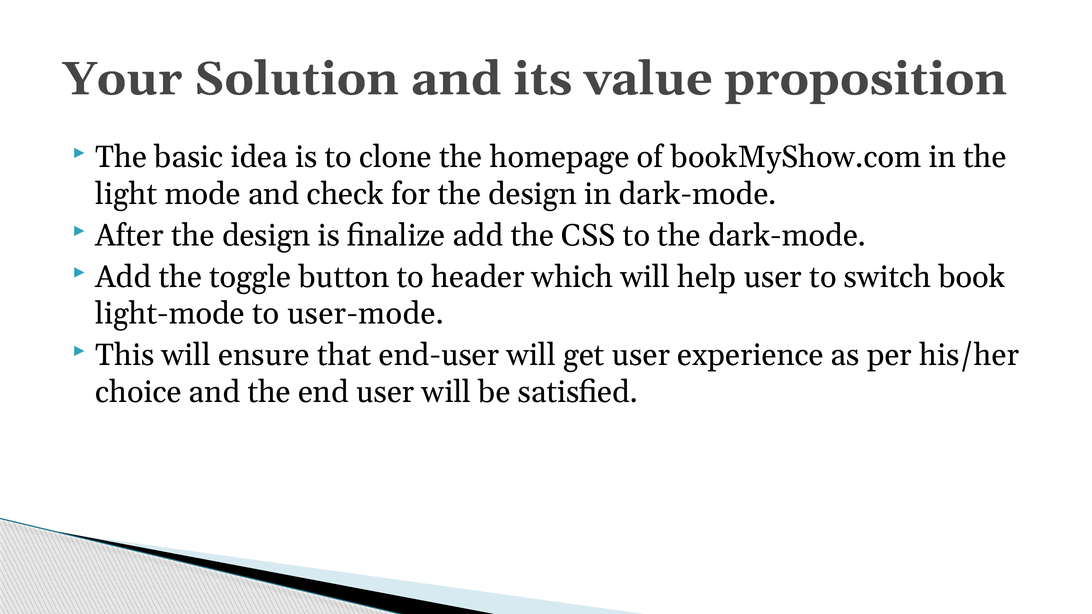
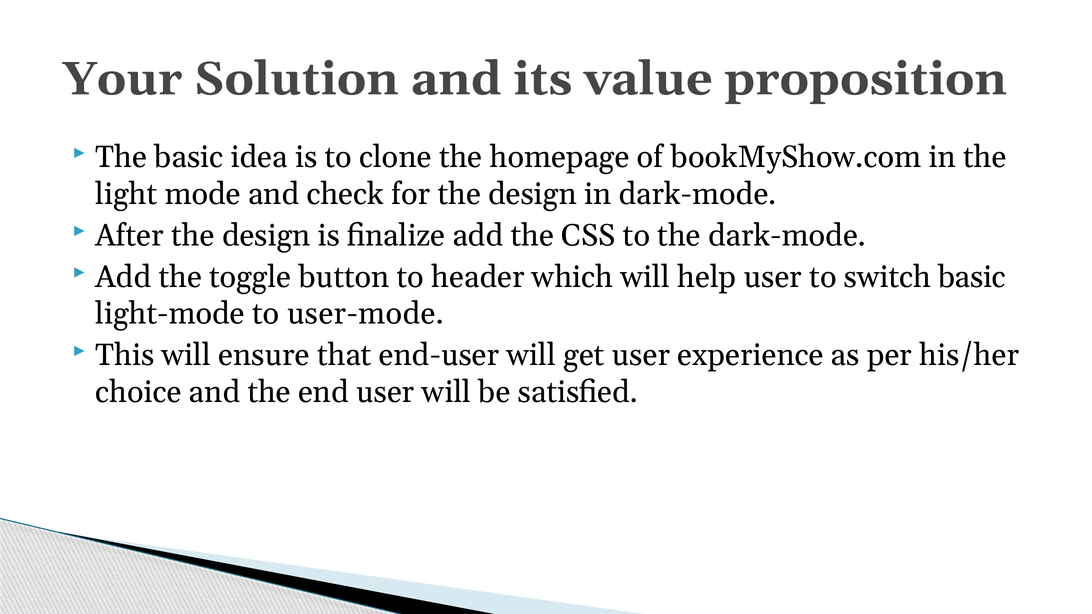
switch book: book -> basic (972, 277)
